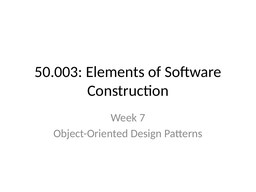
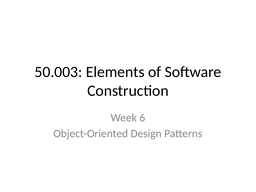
7: 7 -> 6 (142, 118)
